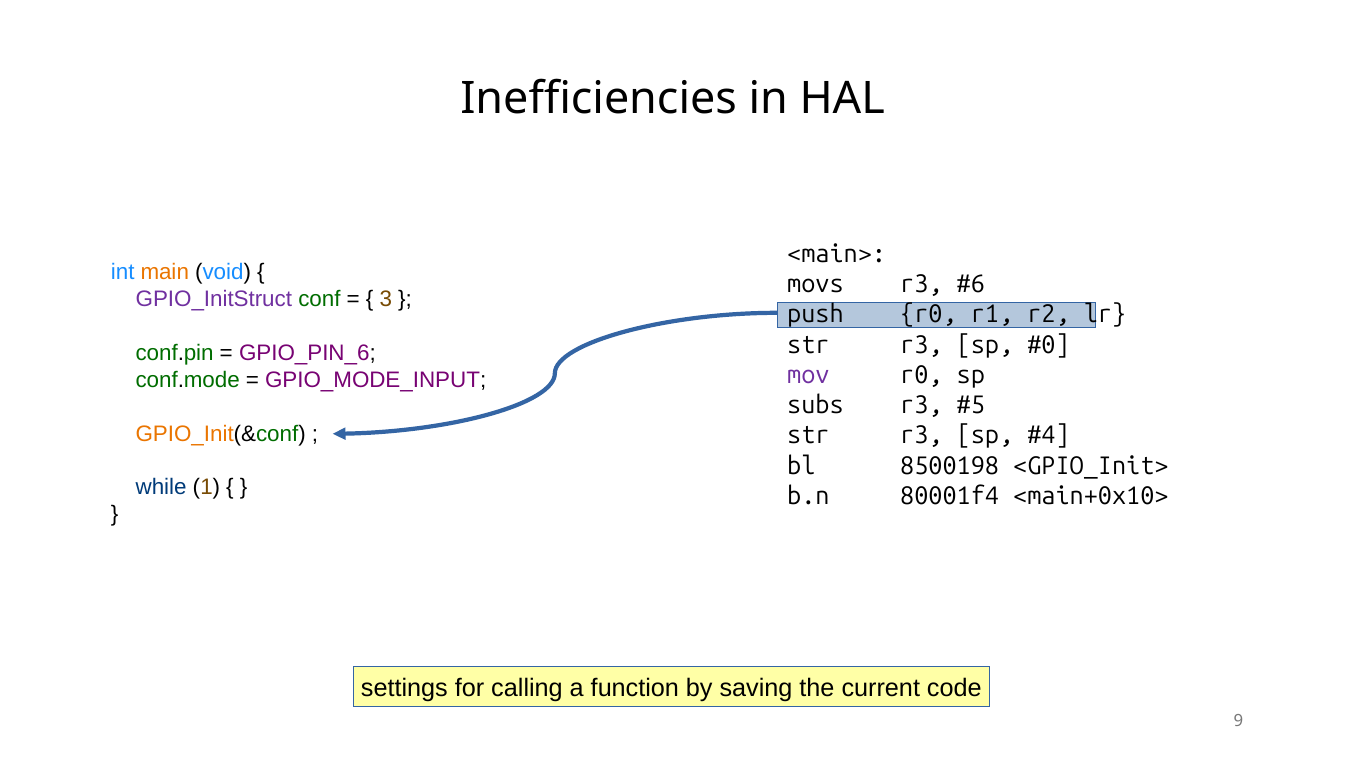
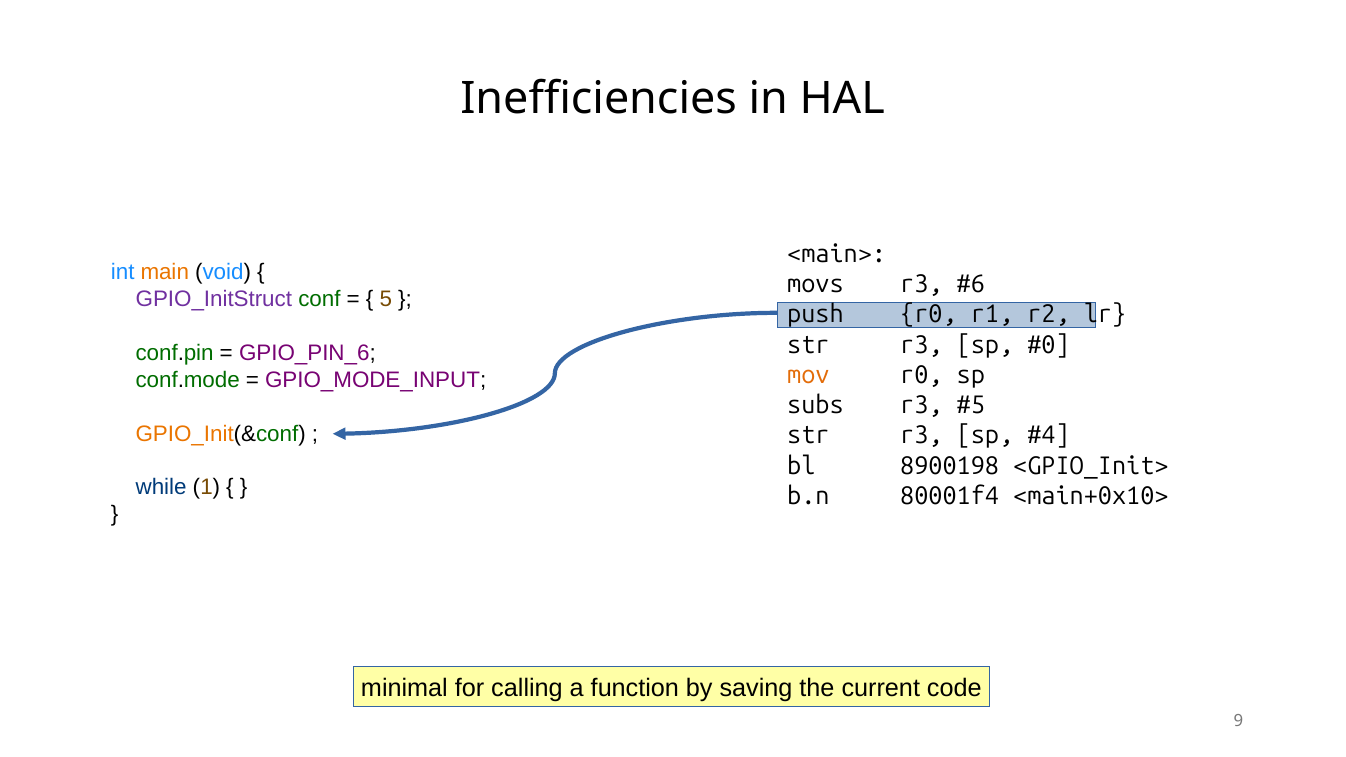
3: 3 -> 5 (386, 299)
mov colour: purple -> orange (808, 375)
8500198: 8500198 -> 8900198 (950, 466)
settings: settings -> minimal (404, 688)
